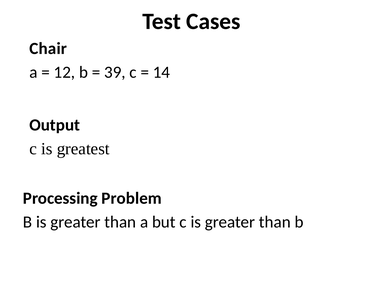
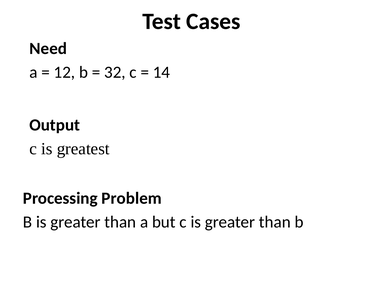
Chair: Chair -> Need (48, 48)
39: 39 -> 32 (115, 72)
